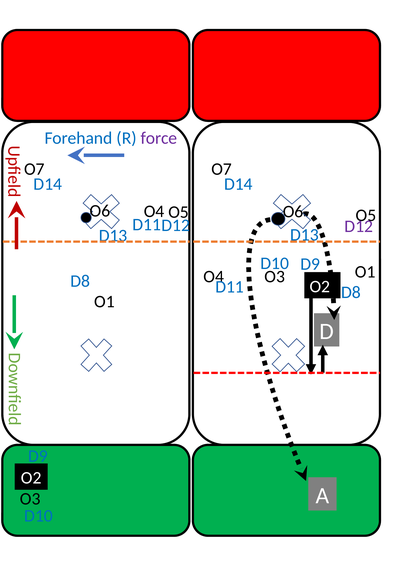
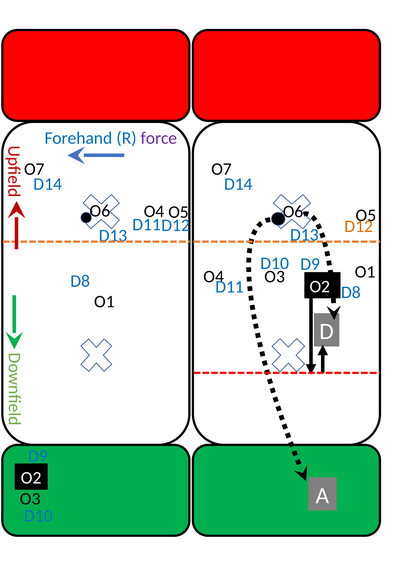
D12 colour: purple -> orange (359, 227)
